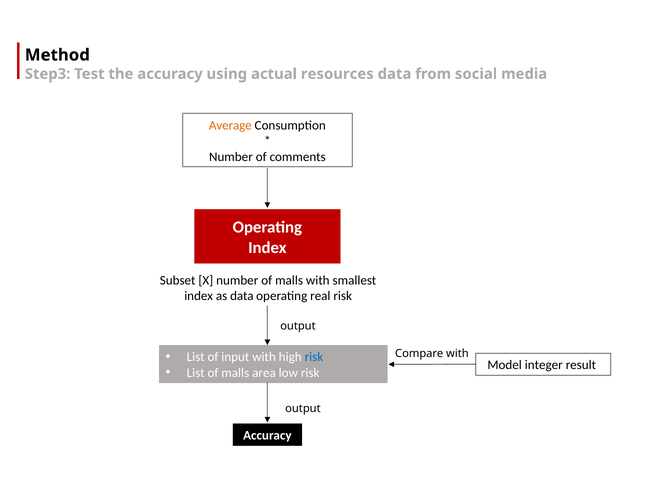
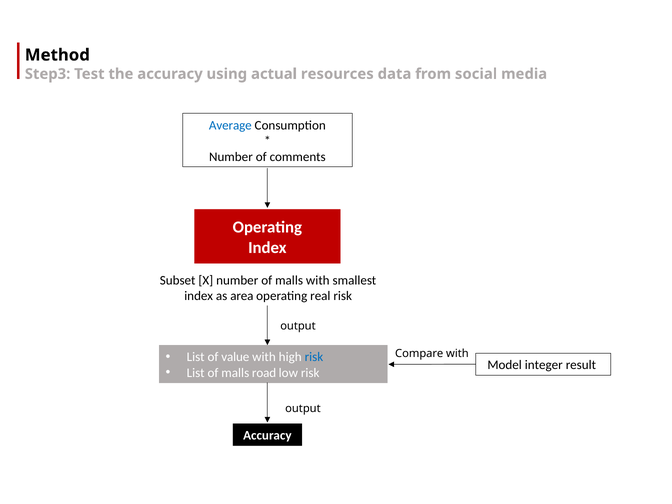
Average colour: orange -> blue (230, 125)
as data: data -> area (242, 296)
input: input -> value (235, 357)
area: area -> road (264, 373)
